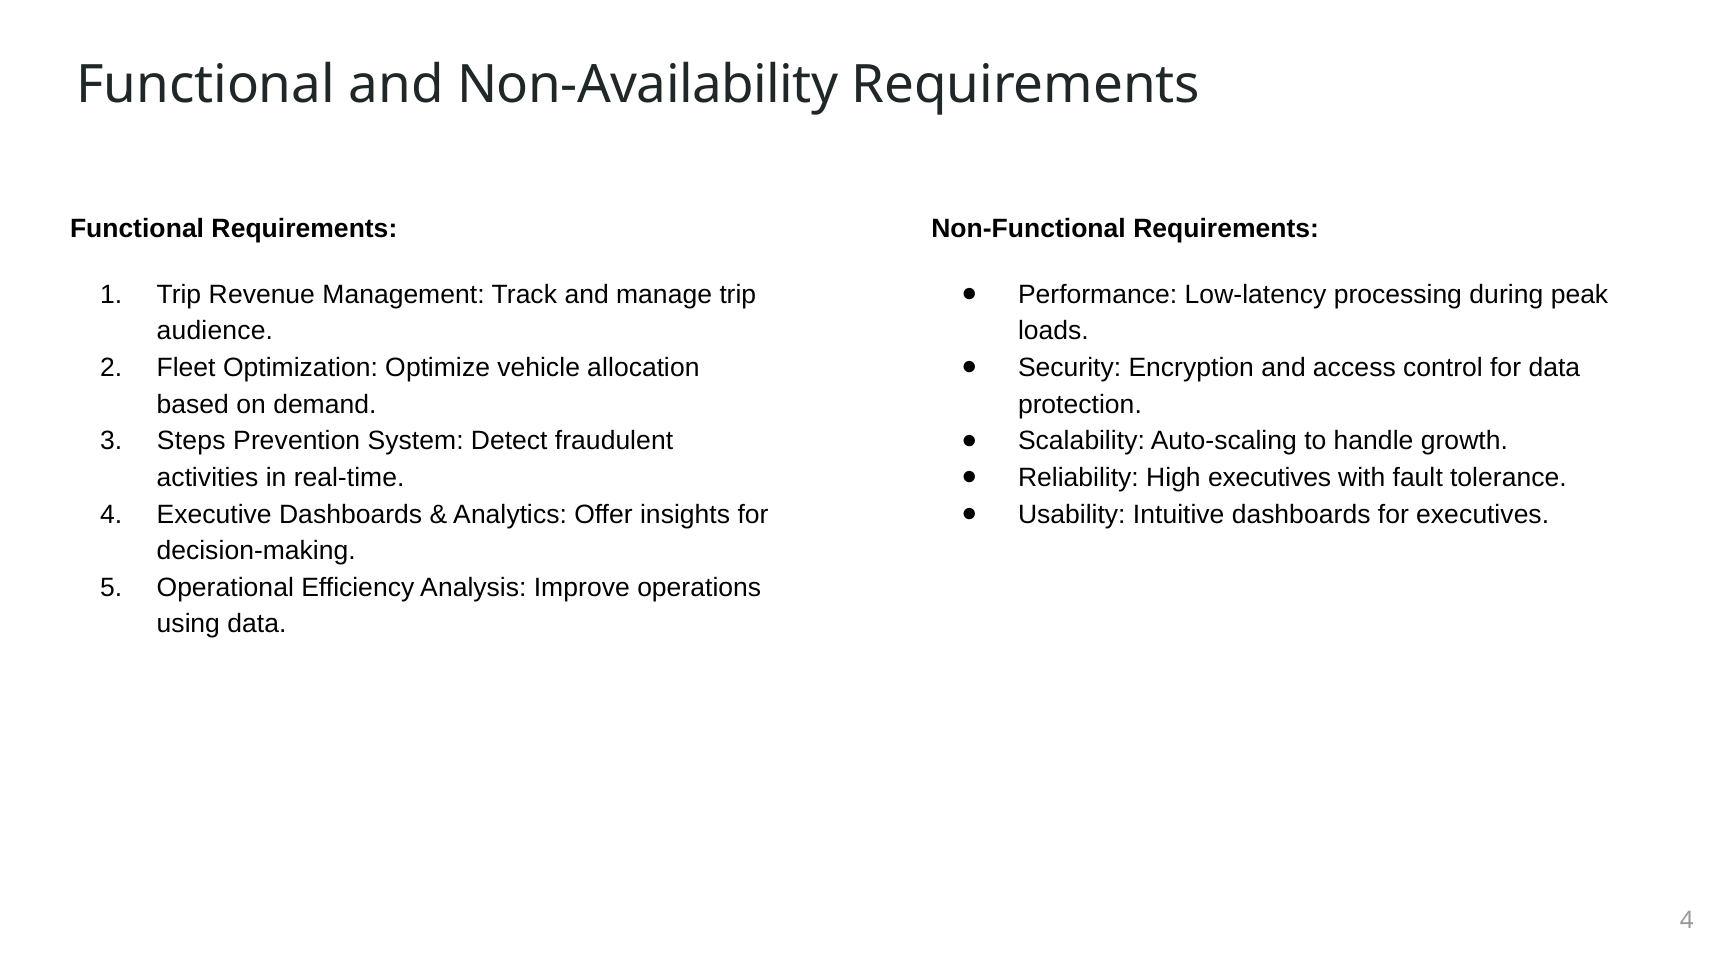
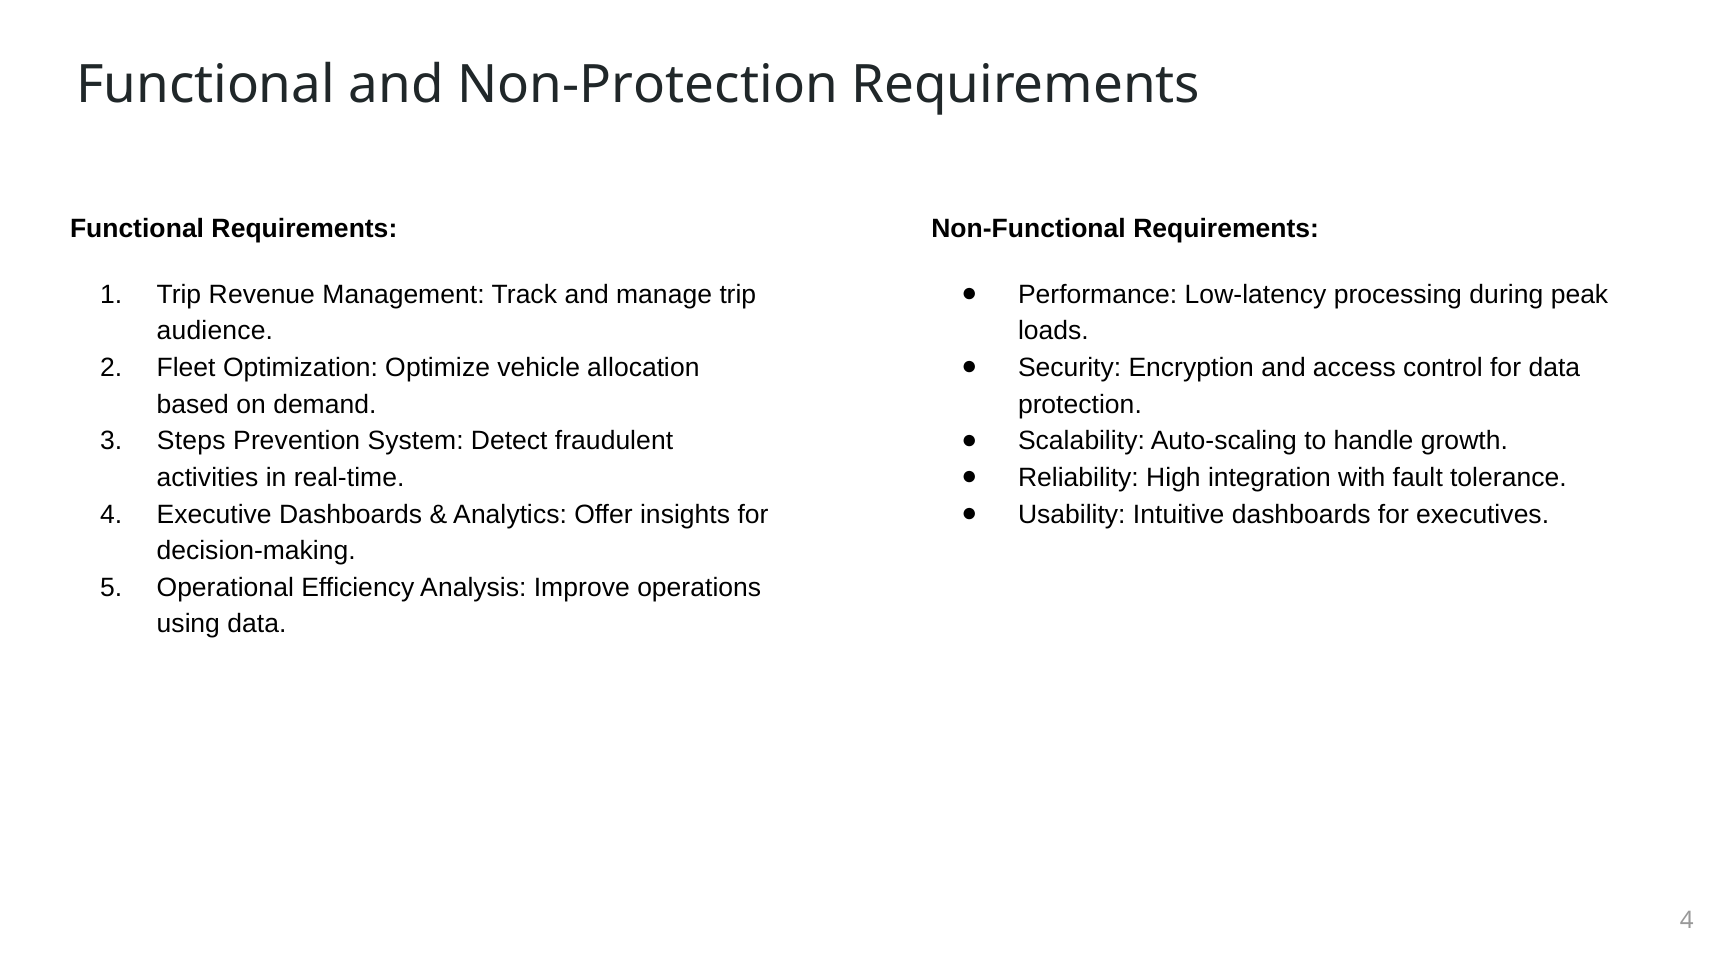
Non-Availability: Non-Availability -> Non-Protection (648, 85)
High executives: executives -> integration (1270, 478)
